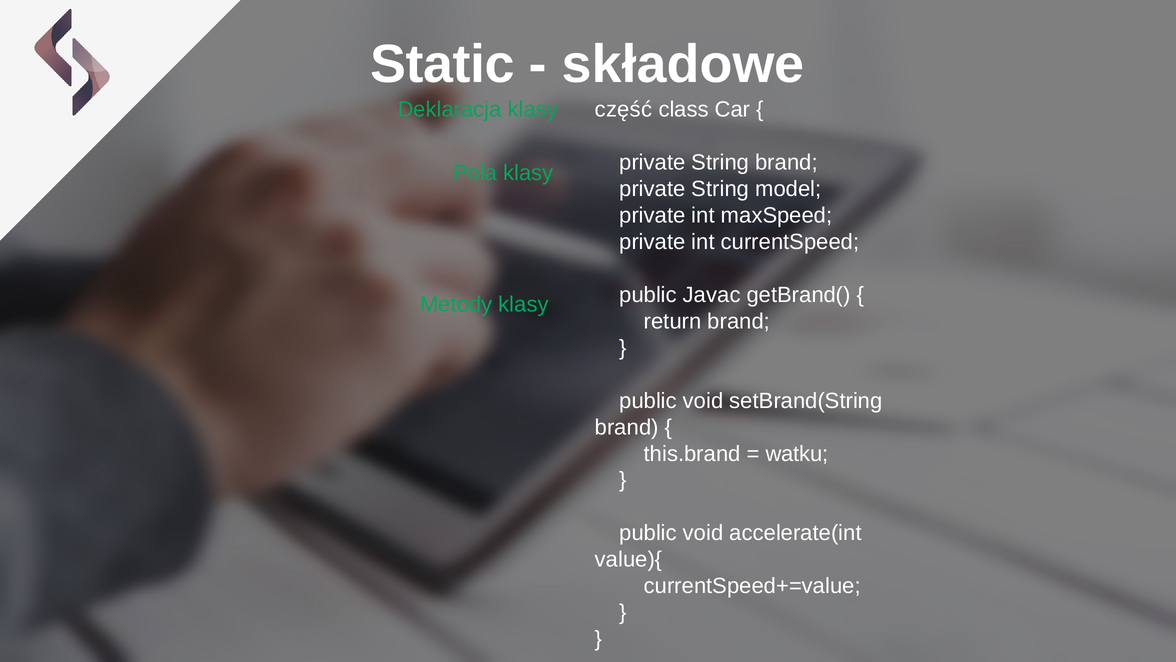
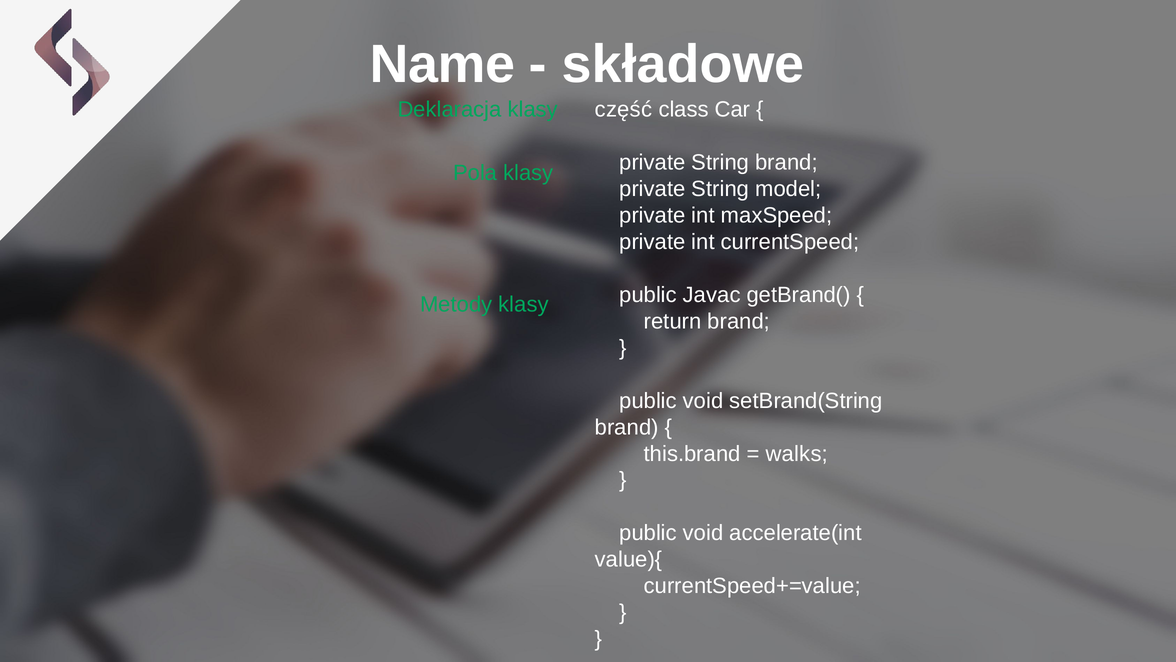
Static: Static -> Name (442, 64)
watku: watku -> walks (797, 453)
